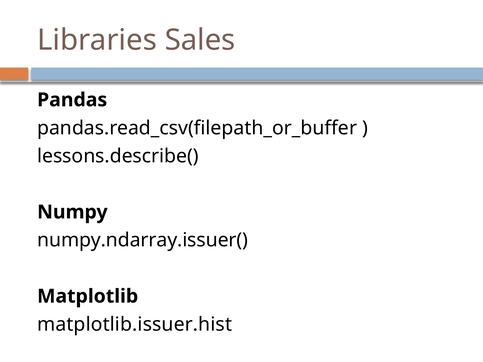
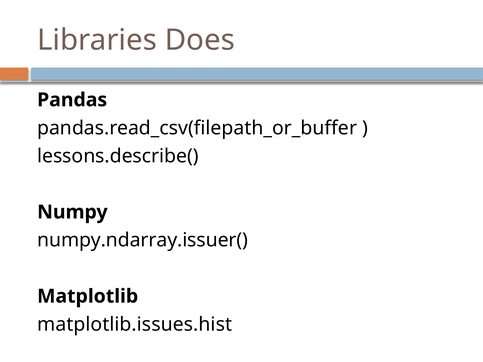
Sales: Sales -> Does (200, 40)
matplotlib.issuer.hist: matplotlib.issuer.hist -> matplotlib.issues.hist (135, 324)
